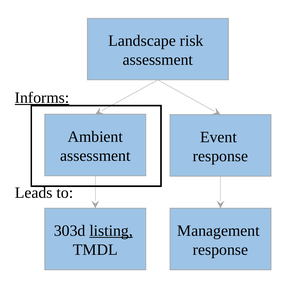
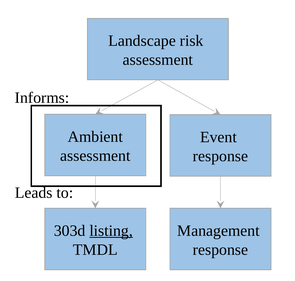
Informs underline: present -> none (42, 98)
